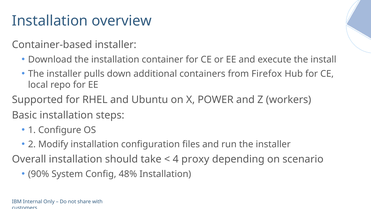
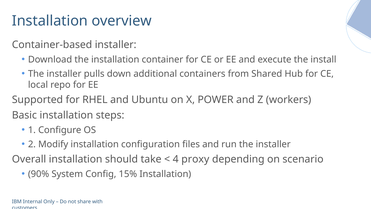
Firefox: Firefox -> Shared (267, 74)
48%: 48% -> 15% (128, 174)
